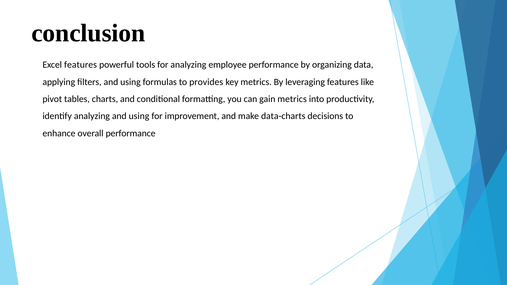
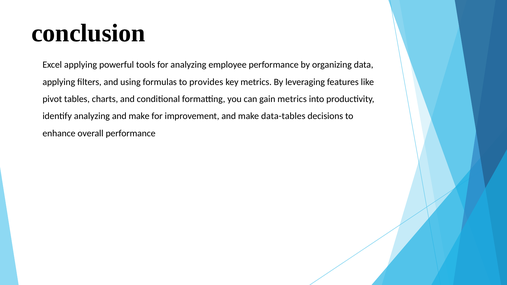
Excel features: features -> applying (81, 65)
using: using -> make (139, 116)
data-charts: data-charts -> data-tables (283, 116)
